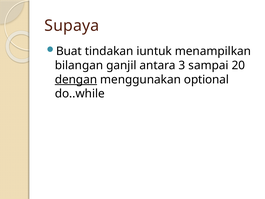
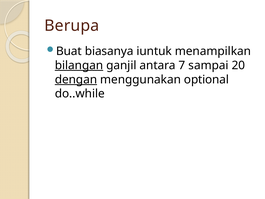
Supaya: Supaya -> Berupa (72, 26)
tindakan: tindakan -> biasanya (109, 51)
bilangan underline: none -> present (79, 65)
3: 3 -> 7 (182, 65)
